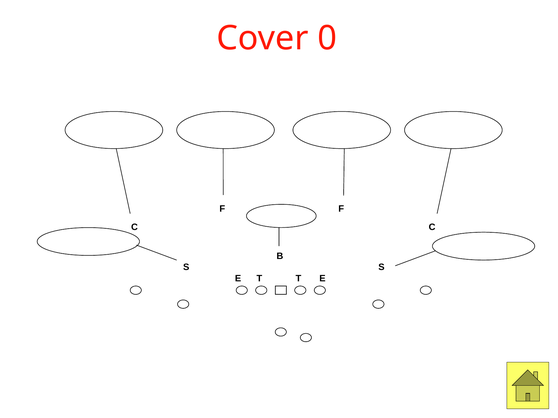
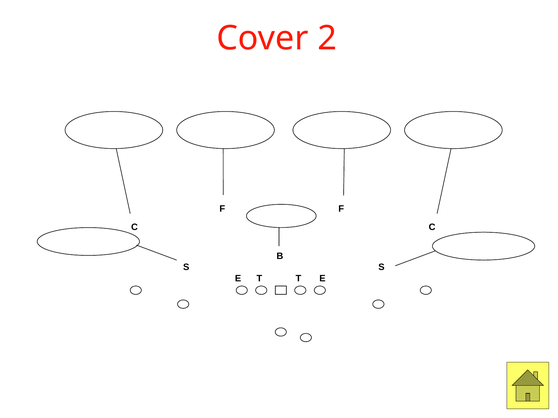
0: 0 -> 2 (327, 38)
